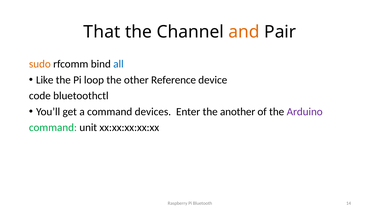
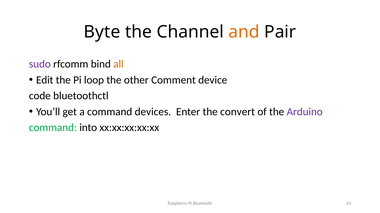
That: That -> Byte (102, 32)
sudo colour: orange -> purple (40, 64)
all colour: blue -> orange (118, 64)
Like: Like -> Edit (45, 80)
Reference: Reference -> Comment (173, 80)
another: another -> convert (238, 112)
unit: unit -> into (88, 128)
